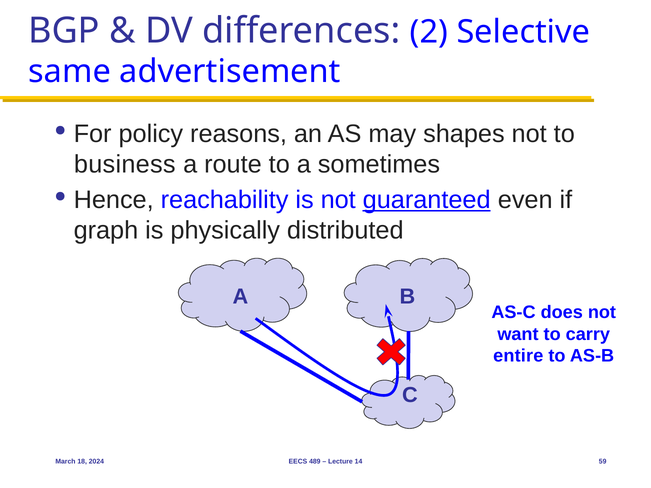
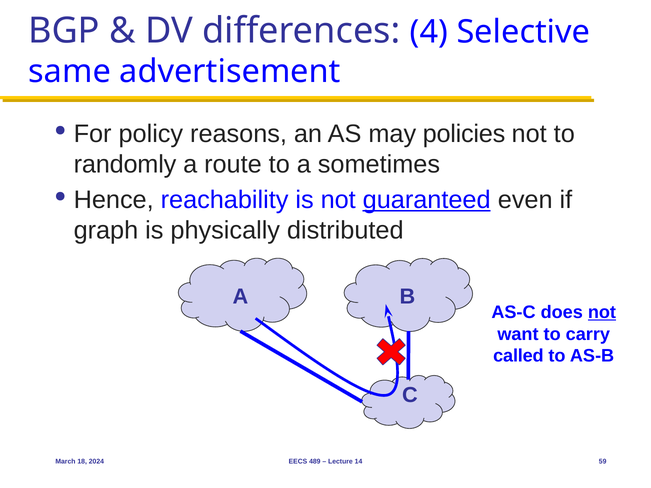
2: 2 -> 4 (429, 32)
shapes: shapes -> policies (464, 134)
business: business -> randomly (125, 165)
not underline: none -> present (602, 313)
entire: entire -> called (518, 356)
